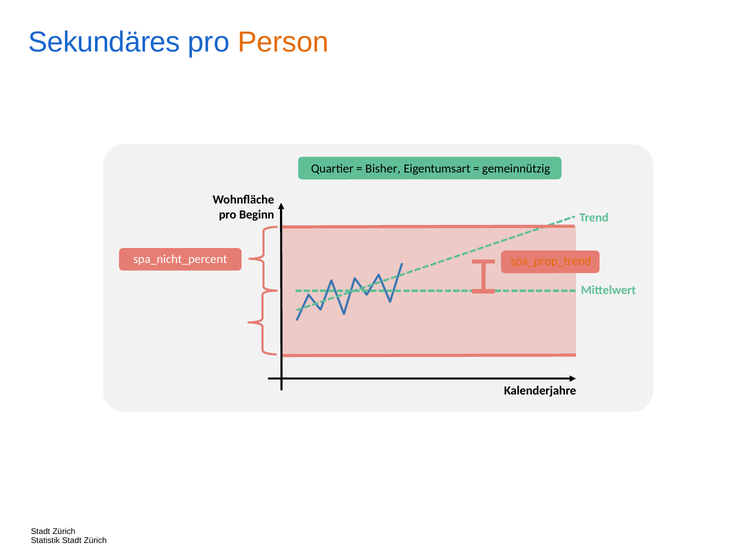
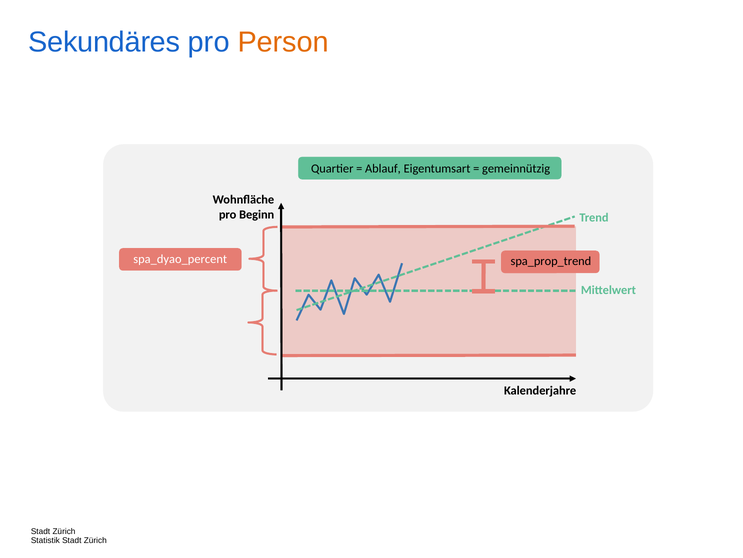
Bisher: Bisher -> Ablauf (383, 169)
spa_nicht_percent: spa_nicht_percent -> spa_dyao_percent (180, 259)
spa_prop_trend colour: orange -> black (551, 261)
